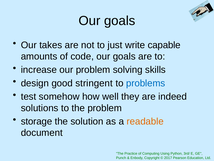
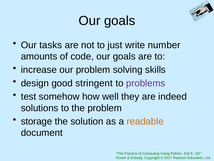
takes: takes -> tasks (51, 45)
capable: capable -> number (164, 45)
problems colour: blue -> purple (146, 83)
